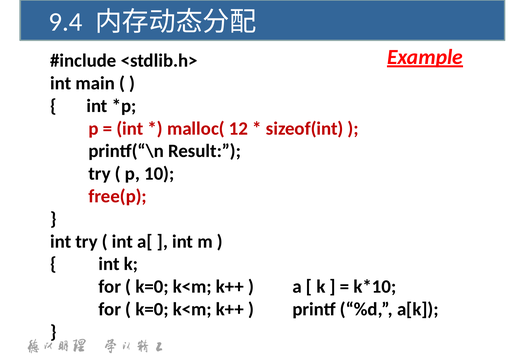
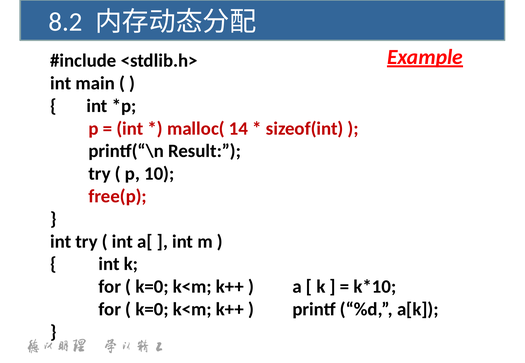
9.4: 9.4 -> 8.2 (65, 22)
12: 12 -> 14 (238, 129)
